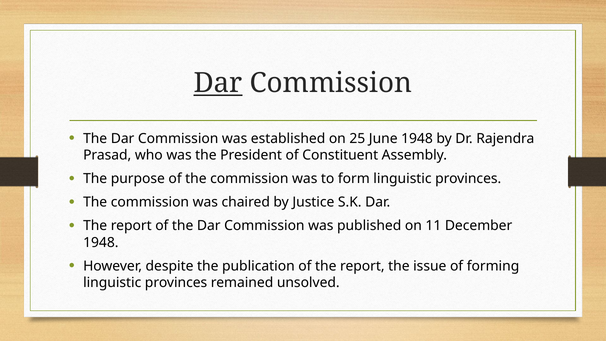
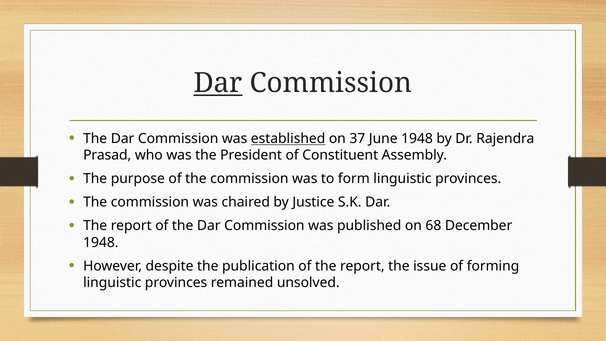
established underline: none -> present (288, 139)
25: 25 -> 37 (357, 139)
11: 11 -> 68 (433, 226)
